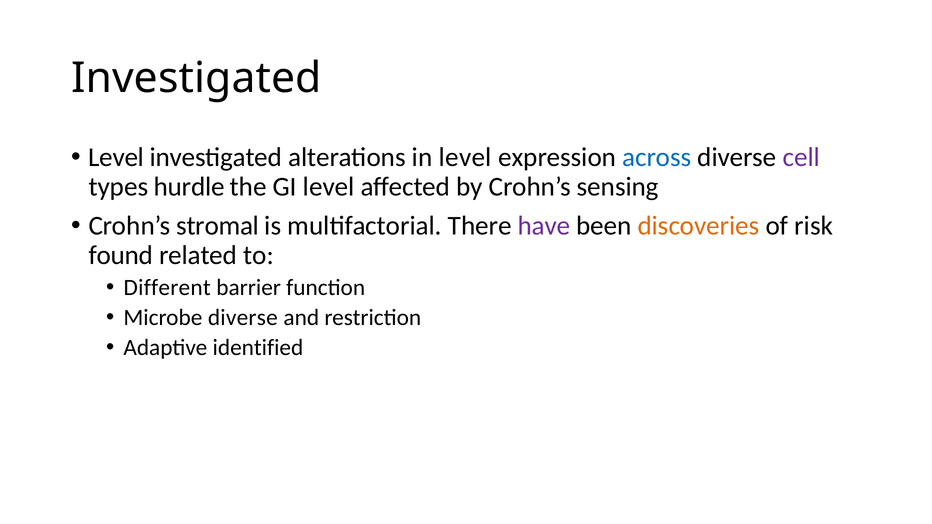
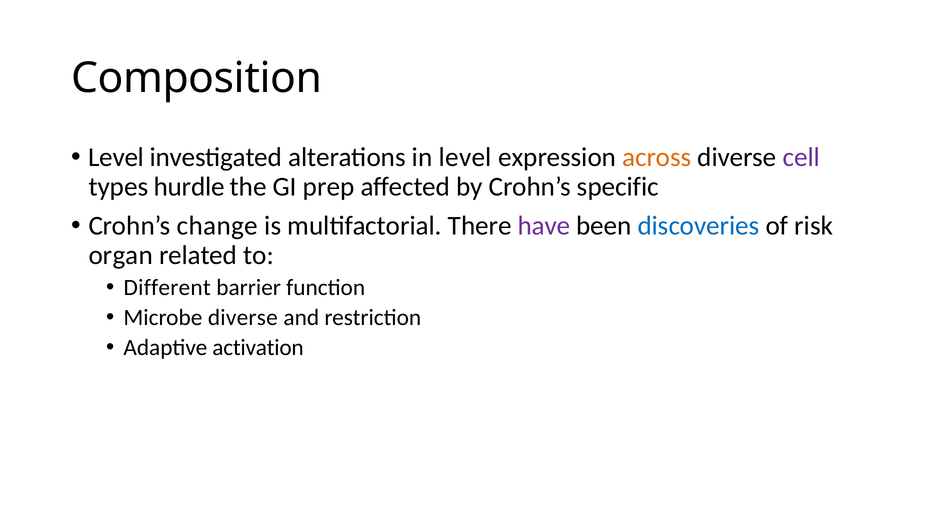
Investigated: Investigated -> Composition (197, 78)
across colour: blue -> orange (657, 158)
GI level: level -> prep (329, 187)
sensing: sensing -> specific (618, 187)
stromal: stromal -> change (217, 226)
discoveries colour: orange -> blue (699, 226)
found: found -> organ (121, 255)
identified: identified -> activation (258, 348)
